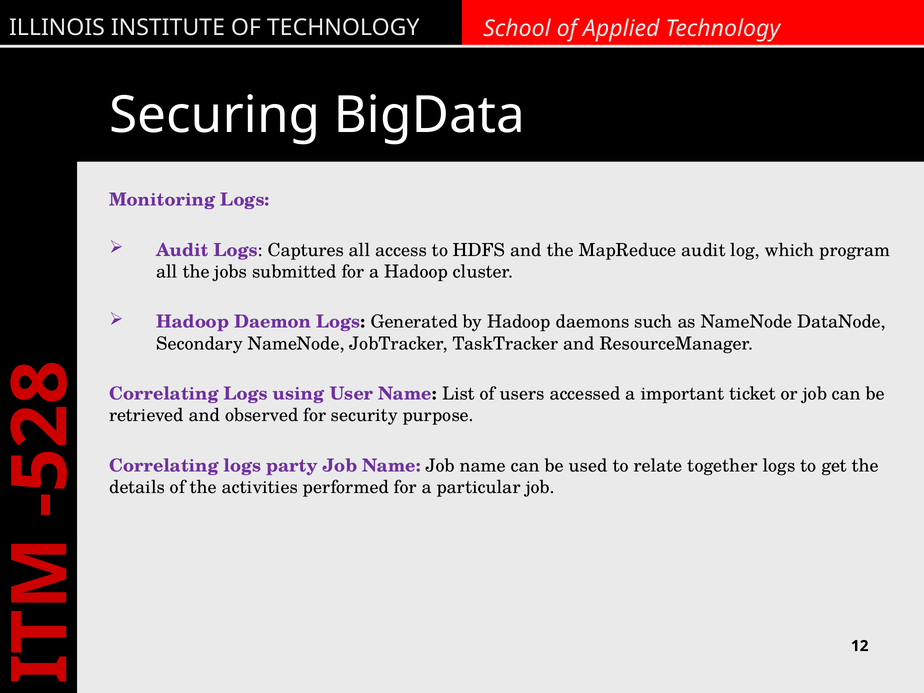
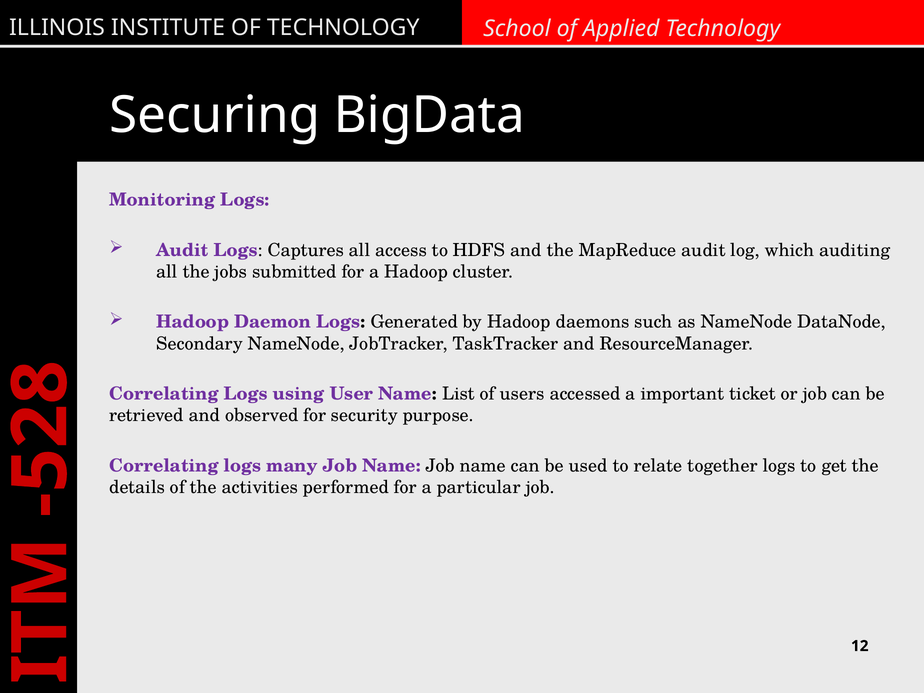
program: program -> auditing (855, 250)
party: party -> many (292, 466)
